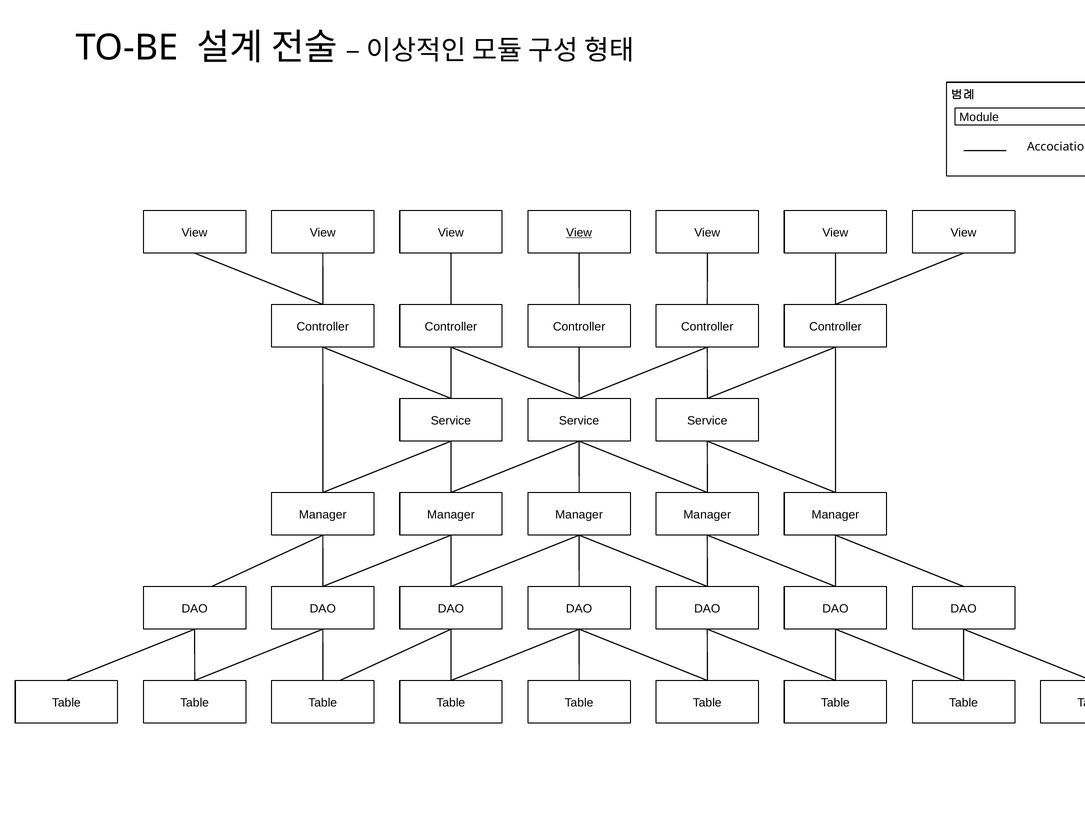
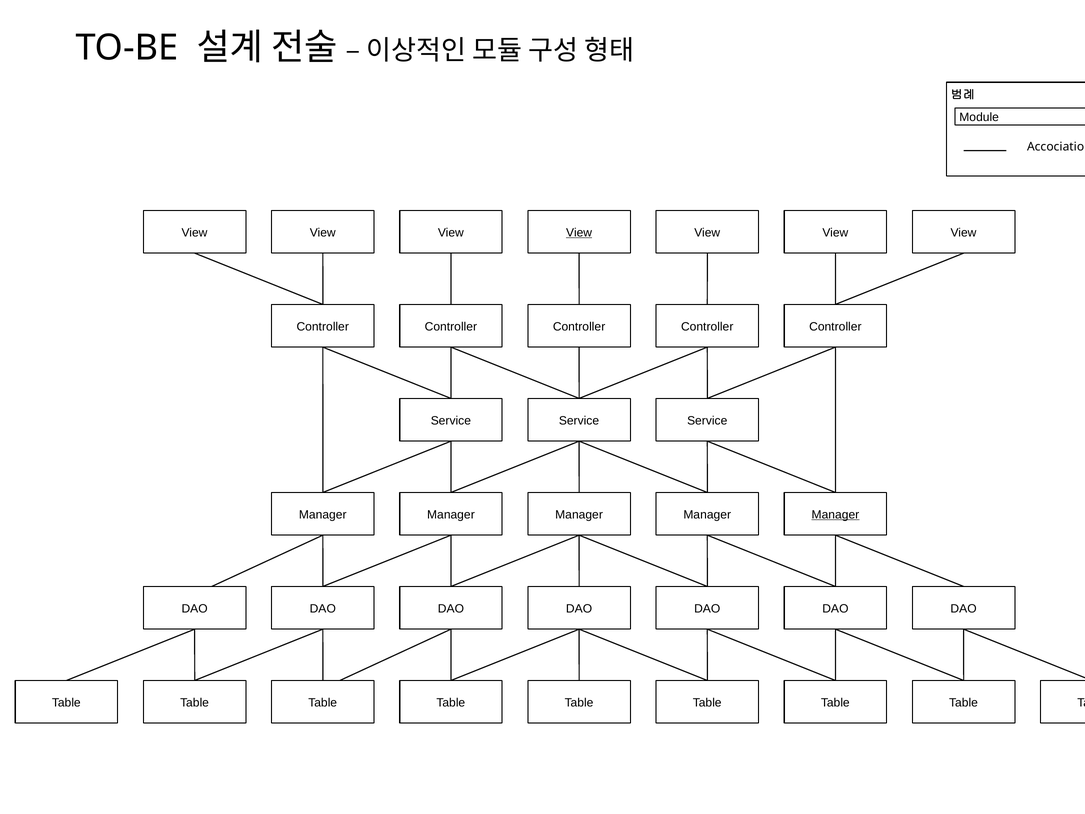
Manager underline: none -> present (835, 514)
